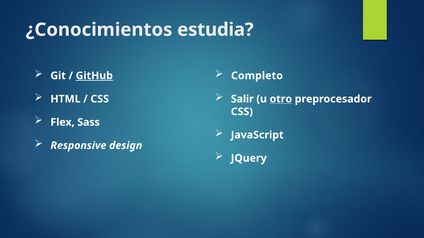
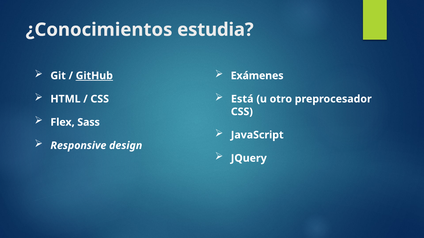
Completo: Completo -> Exámenes (257, 76)
Salir: Salir -> Está (242, 99)
otro underline: present -> none (281, 99)
